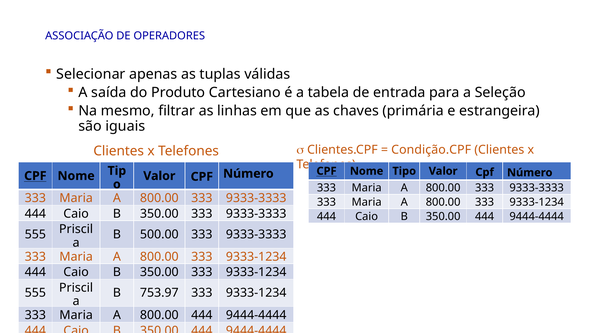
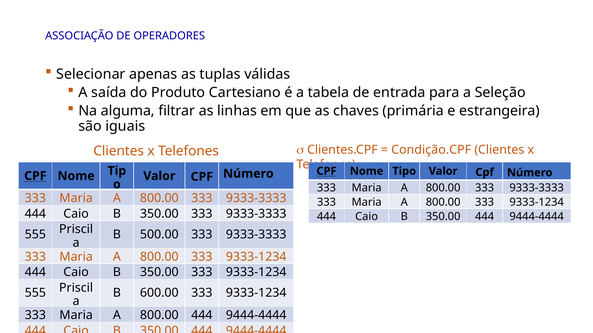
mesmo: mesmo -> alguma (128, 111)
753.97: 753.97 -> 600.00 (159, 293)
